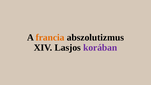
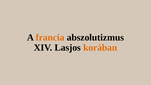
korában colour: purple -> orange (100, 48)
